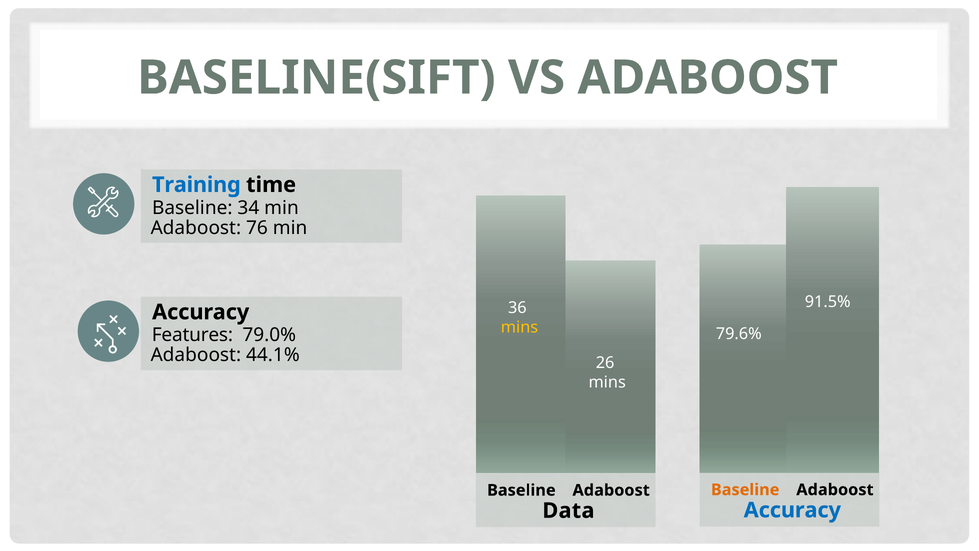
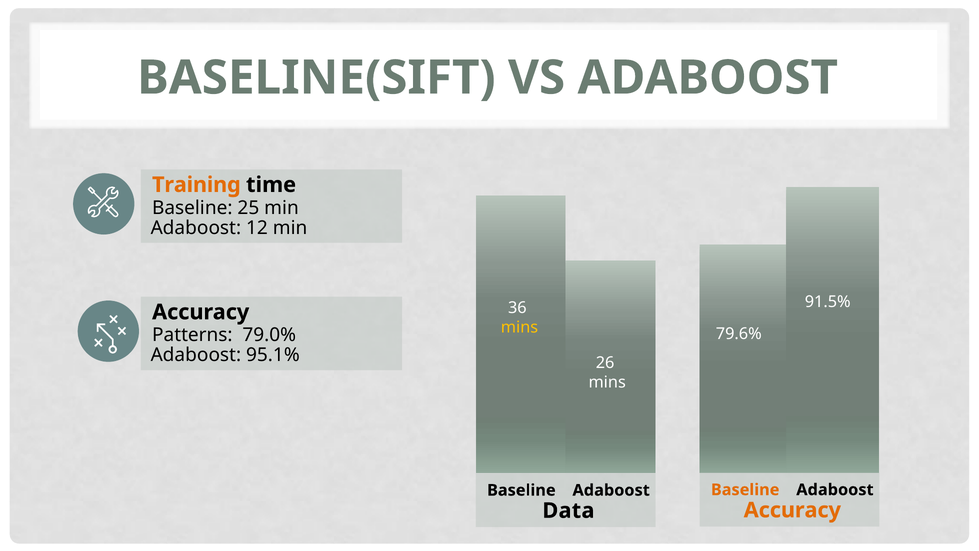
Training colour: blue -> orange (196, 185)
34: 34 -> 25 (248, 208)
76: 76 -> 12 (257, 228)
Features: Features -> Patterns (192, 335)
44.1%: 44.1% -> 95.1% (273, 355)
Accuracy colour: blue -> orange (792, 510)
